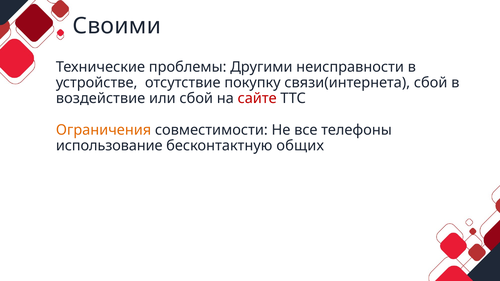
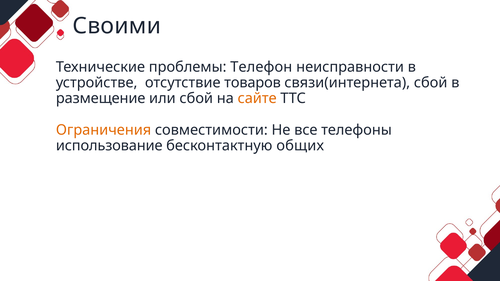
Другими: Другими -> Телефон (261, 67)
покупку: покупку -> товаров (253, 83)
воздействие: воздействие -> размещение (101, 99)
сайте colour: red -> orange (257, 99)
